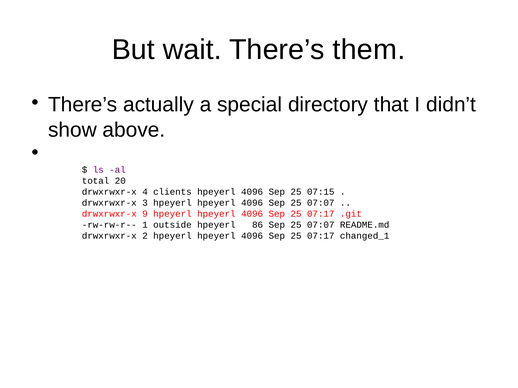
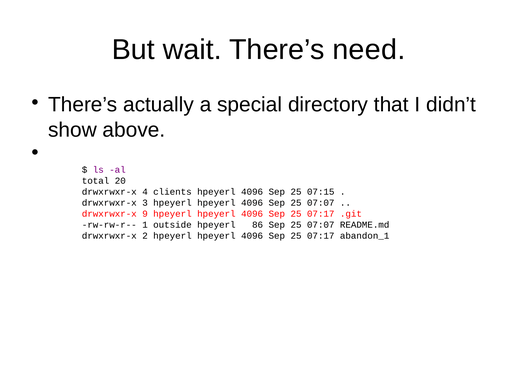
them: them -> need (369, 50)
changed_1: changed_1 -> abandon_1 (365, 236)
